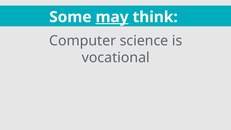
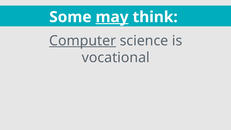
Computer underline: none -> present (83, 41)
